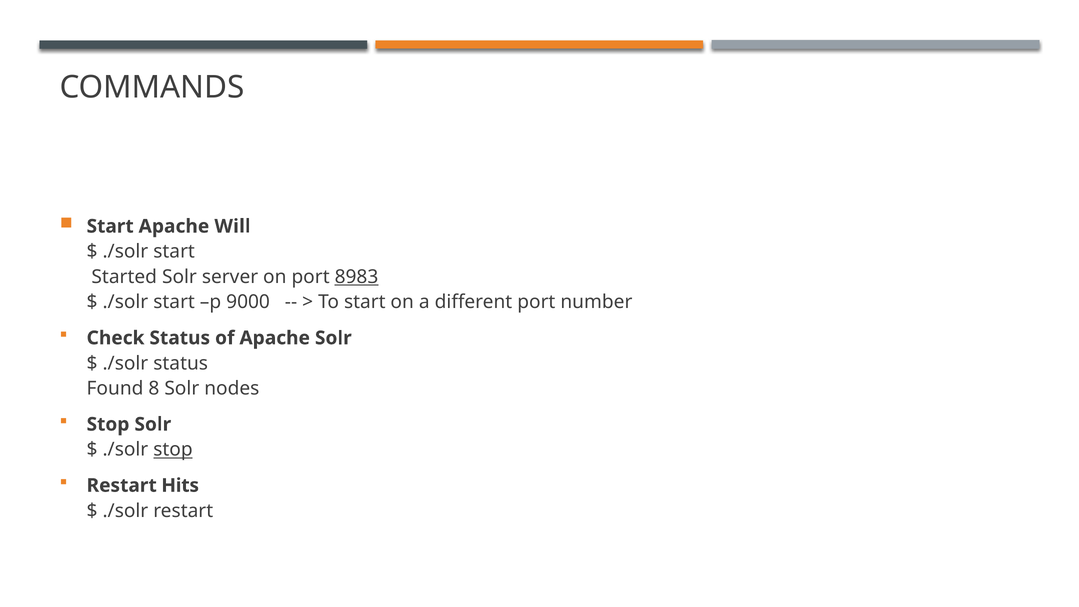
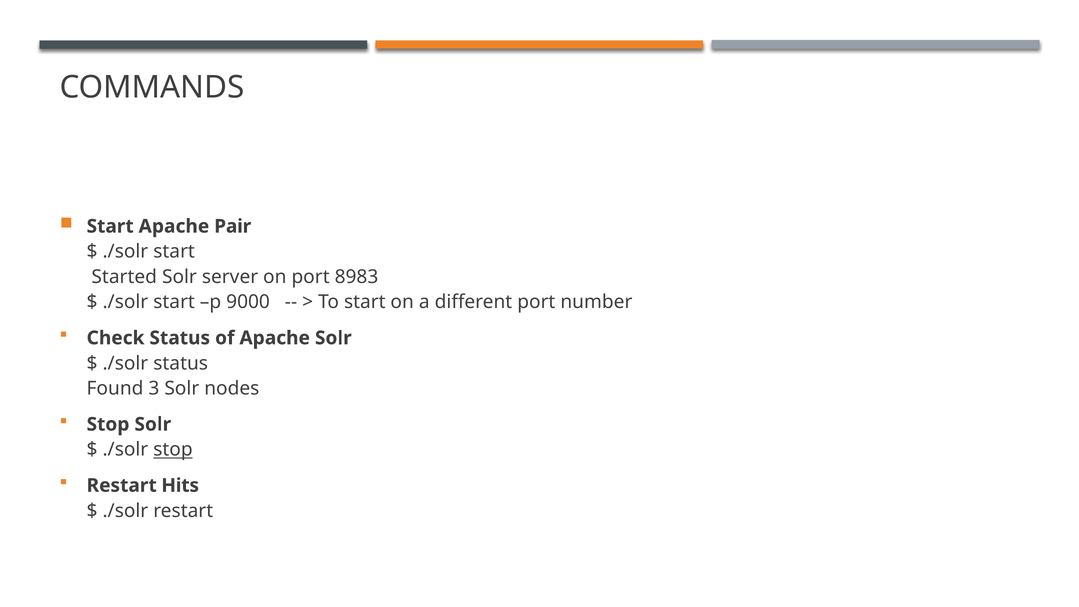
Will: Will -> Pair (233, 226)
8983 underline: present -> none (357, 277)
8: 8 -> 3 (154, 388)
